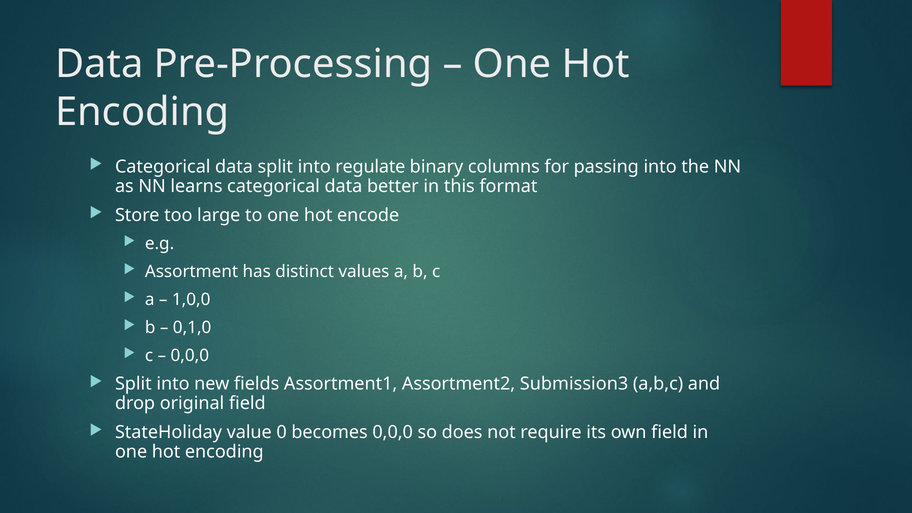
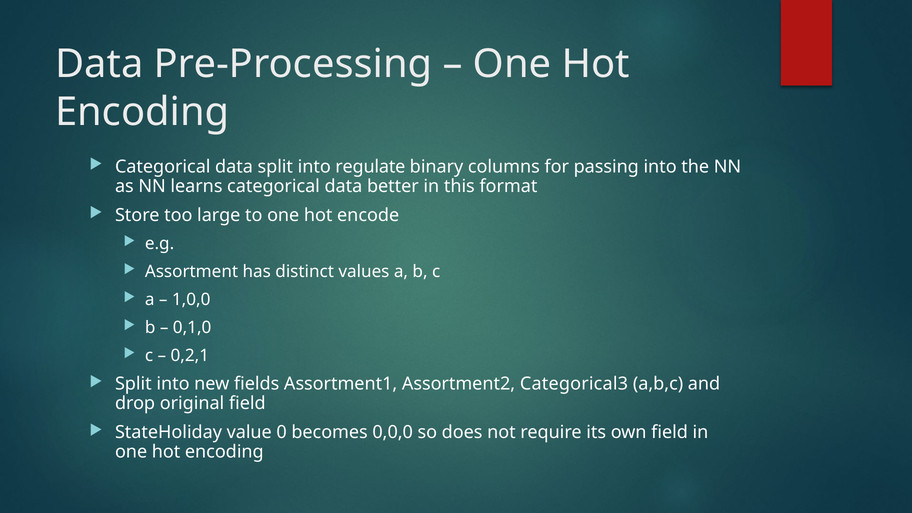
0,0,0: 0,0,0 -> 0,2,1 (190, 356)
Submission3: Submission3 -> Categorical3 (574, 384)
